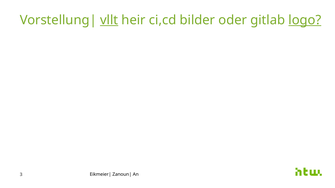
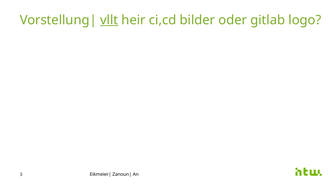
logo underline: present -> none (305, 20)
